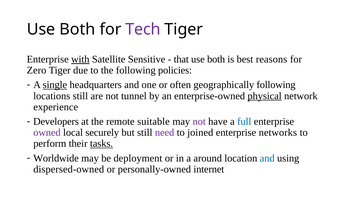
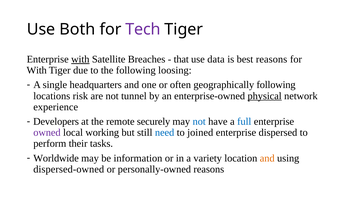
Sensitive: Sensitive -> Breaches (147, 59)
both: both -> data (216, 59)
Zero: Zero -> With (37, 70)
policies: policies -> loosing (175, 70)
single underline: present -> none (55, 85)
locations still: still -> risk (80, 96)
suitable: suitable -> securely (154, 122)
not colour: purple -> blue (199, 122)
securely: securely -> working (102, 133)
need colour: purple -> blue (165, 133)
networks: networks -> dispersed (278, 133)
tasks underline: present -> none (101, 144)
deployment: deployment -> information (138, 159)
around: around -> variety (208, 159)
and colour: blue -> orange (267, 159)
personally-owned internet: internet -> reasons (209, 170)
